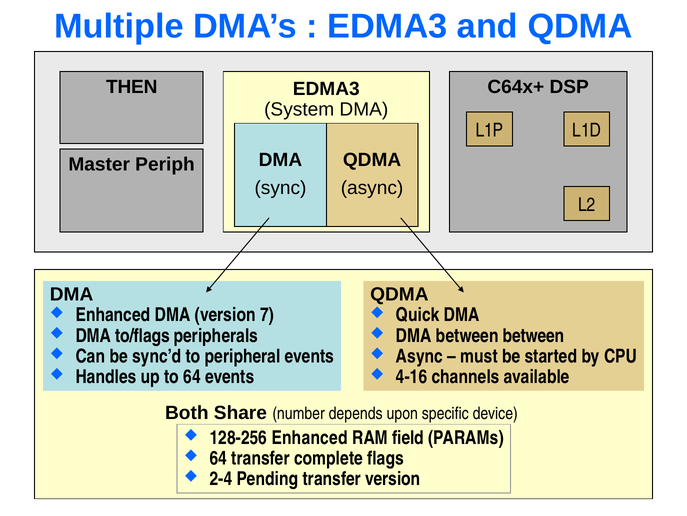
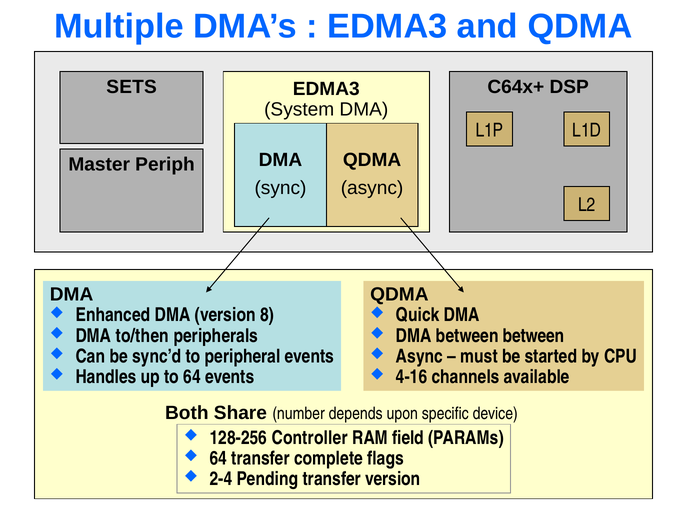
THEN: THEN -> SETS (132, 87)
7: 7 -> 8 (267, 315)
to/flags: to/flags -> to/then (142, 335)
128-256 Enhanced: Enhanced -> Controller (310, 437)
